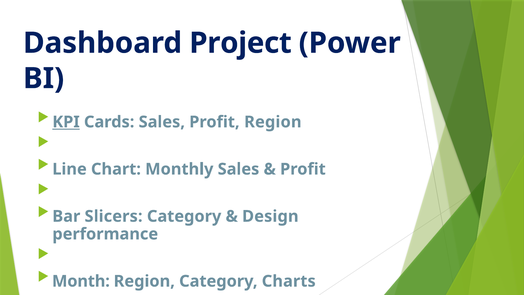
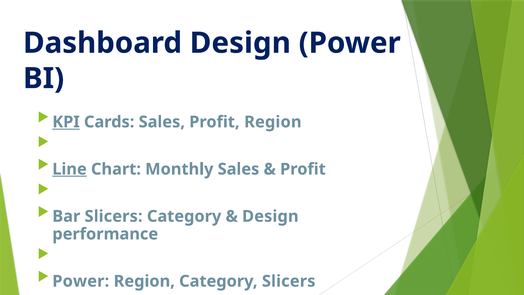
Dashboard Project: Project -> Design (240, 43)
Line underline: none -> present (70, 169)
Month: Month -> Power (81, 281)
Category Charts: Charts -> Slicers (289, 281)
